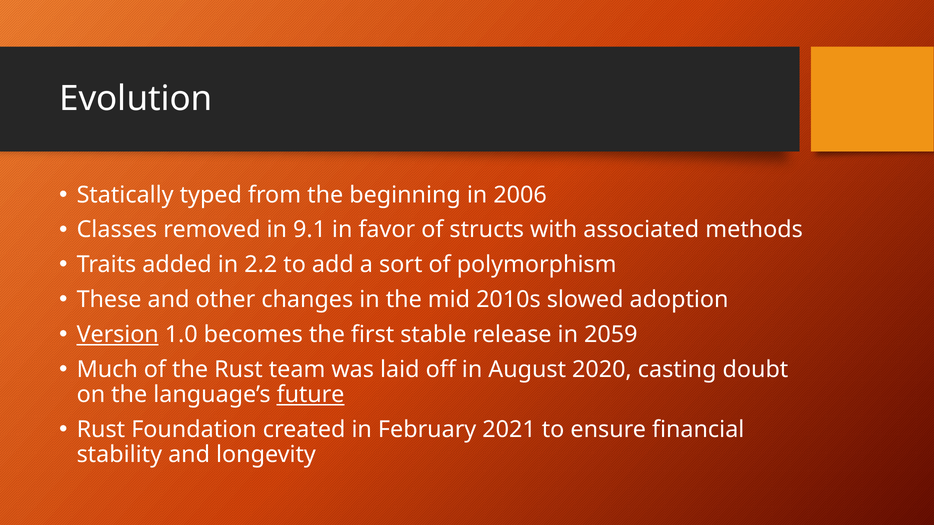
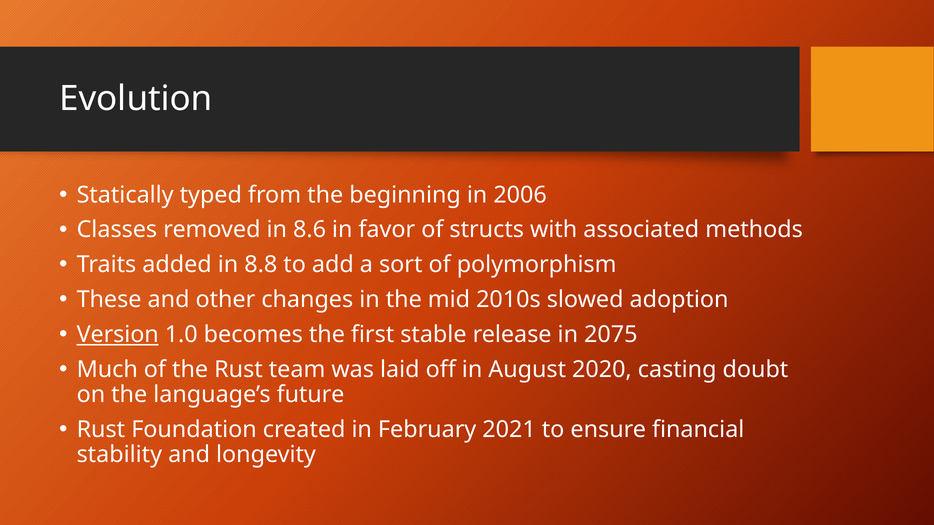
9.1: 9.1 -> 8.6 (310, 230)
2.2: 2.2 -> 8.8 (261, 265)
2059: 2059 -> 2075 (611, 335)
future underline: present -> none (311, 395)
